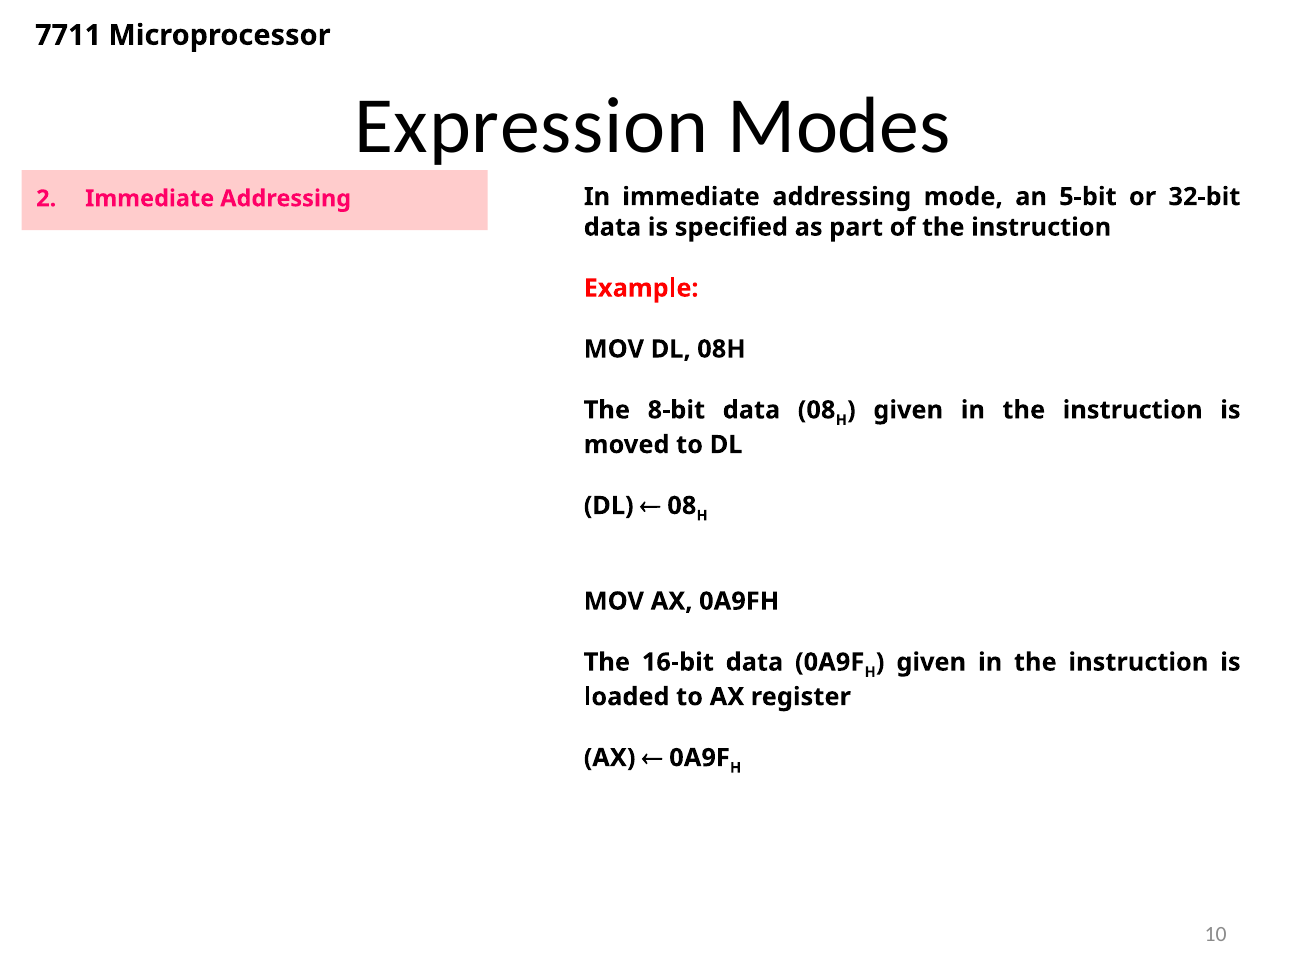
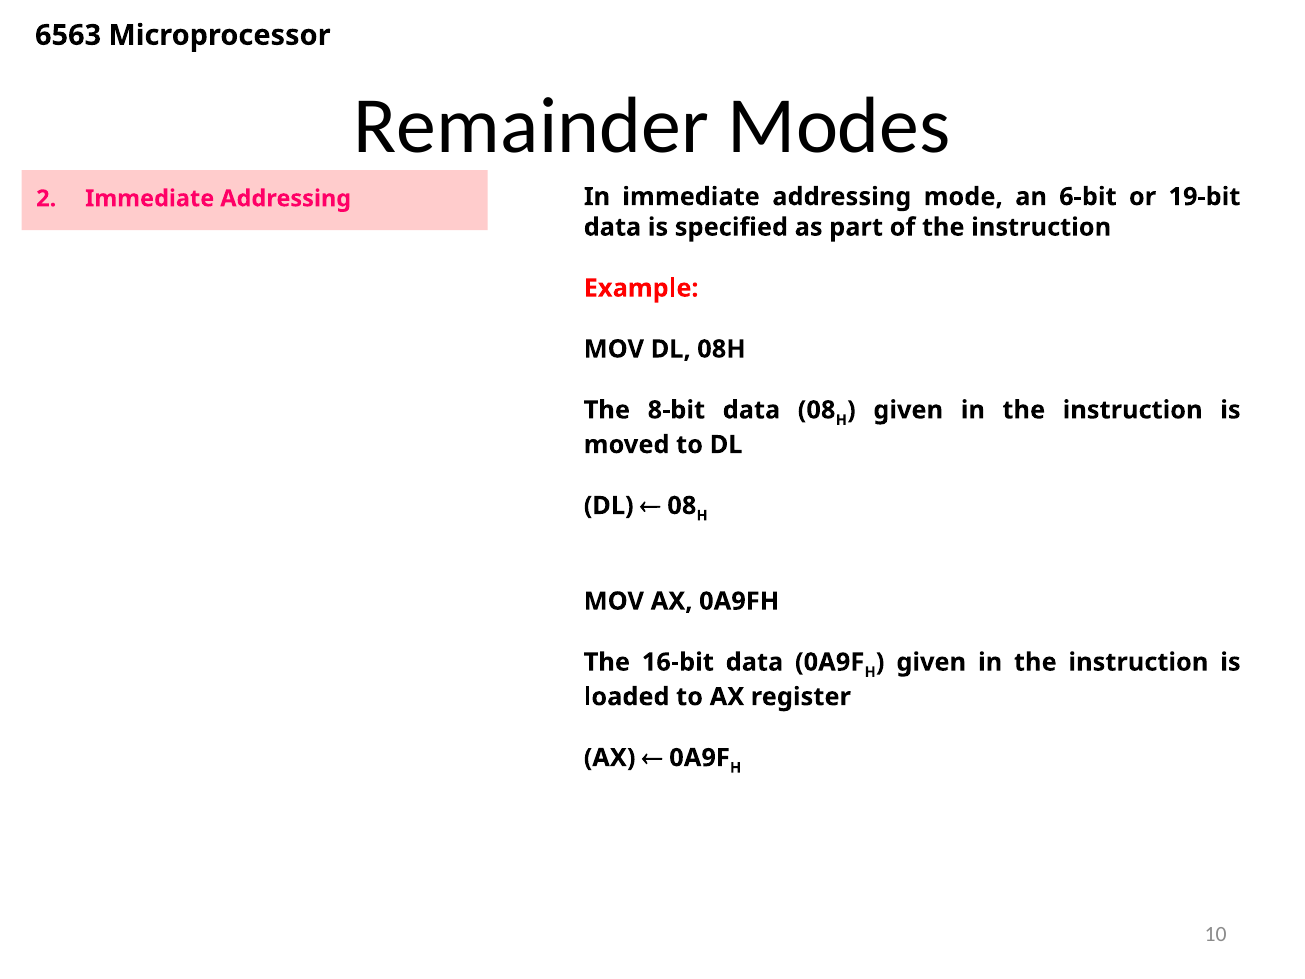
7711: 7711 -> 6563 (68, 35)
Expression: Expression -> Remainder (532, 126)
5-bit: 5-bit -> 6-bit (1088, 197)
32-bit: 32-bit -> 19-bit (1204, 197)
